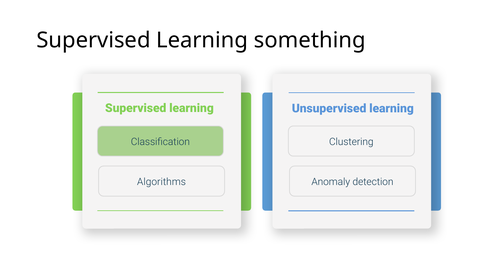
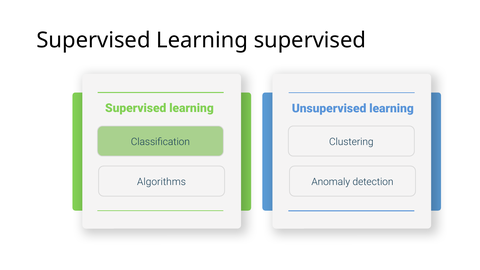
Learning something: something -> supervised (310, 40)
